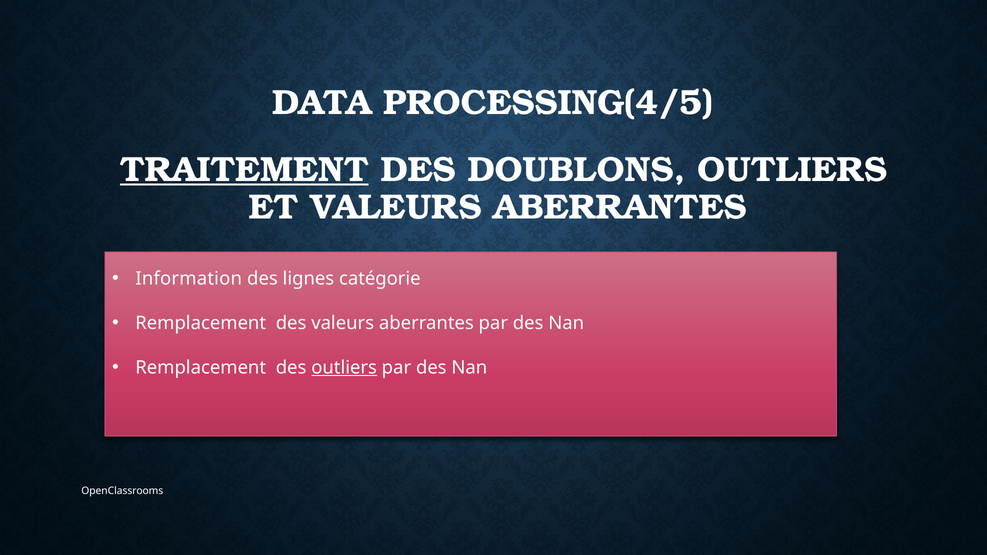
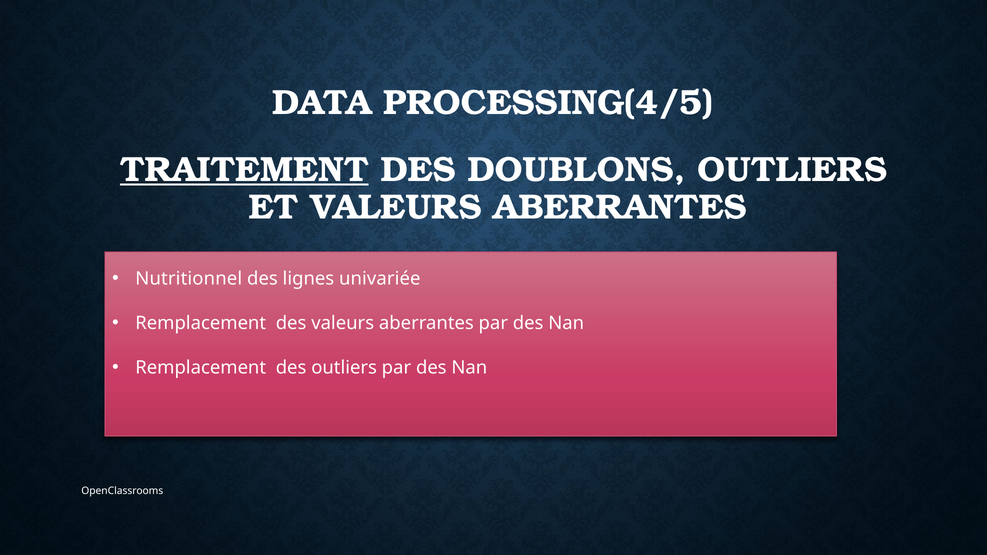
Information: Information -> Nutritionnel (189, 279)
catégorie: catégorie -> univariée (380, 279)
outliers underline: present -> none (344, 368)
